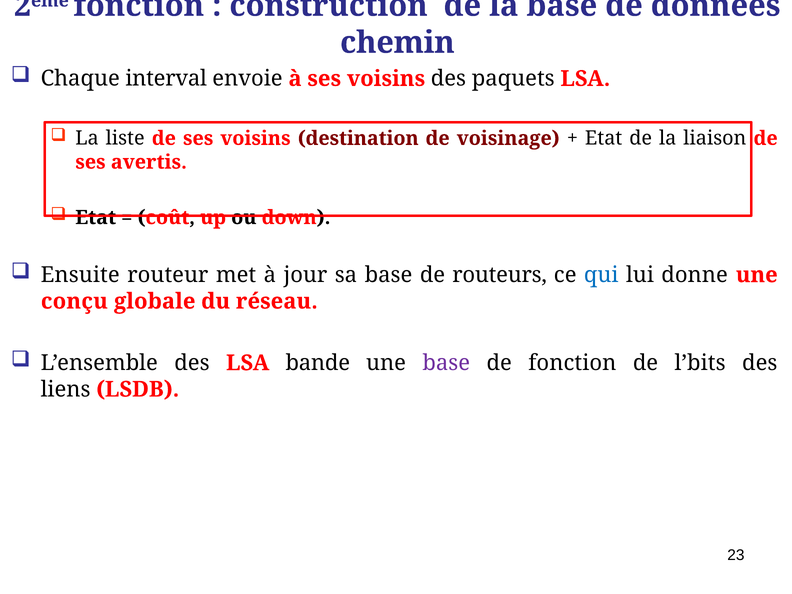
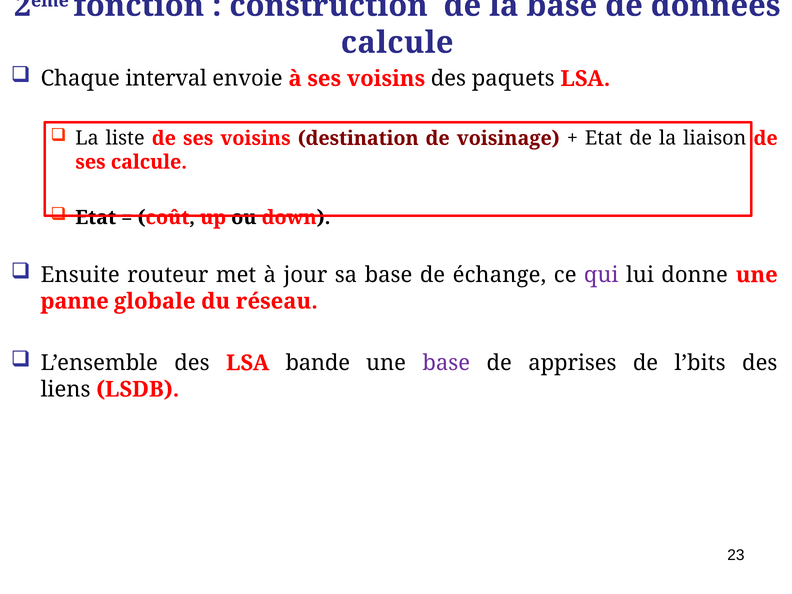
chemin: chemin -> calcule (397, 43)
ses avertis: avertis -> calcule (149, 162)
routeurs: routeurs -> échange (499, 275)
qui colour: blue -> purple (601, 275)
conçu: conçu -> panne (75, 301)
de fonction: fonction -> apprises (572, 363)
